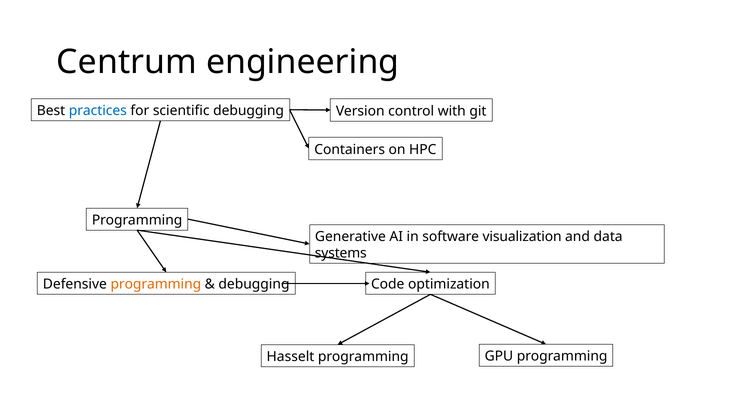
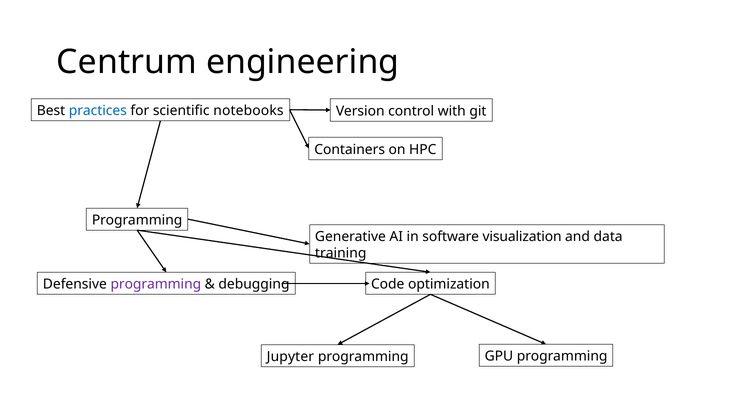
scientific debugging: debugging -> notebooks (248, 111)
systems: systems -> training (341, 253)
programming colour: orange -> purple (156, 284)
Hasselt: Hasselt -> Jupyter (290, 356)
